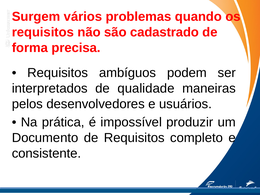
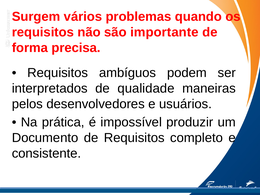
cadastrado: cadastrado -> importante (164, 32)
